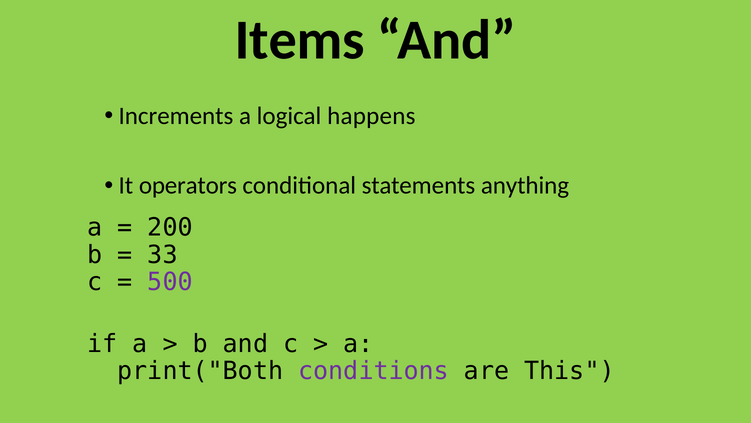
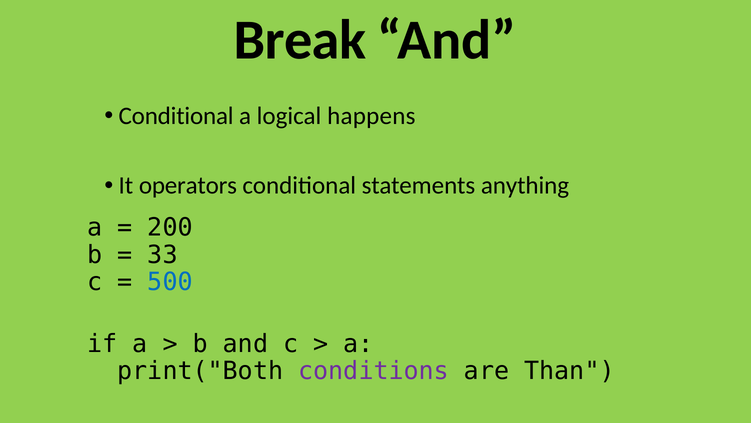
Items: Items -> Break (300, 40)
Increments: Increments -> Conditional (176, 116)
500 colour: purple -> blue (170, 282)
This: This -> Than (569, 371)
